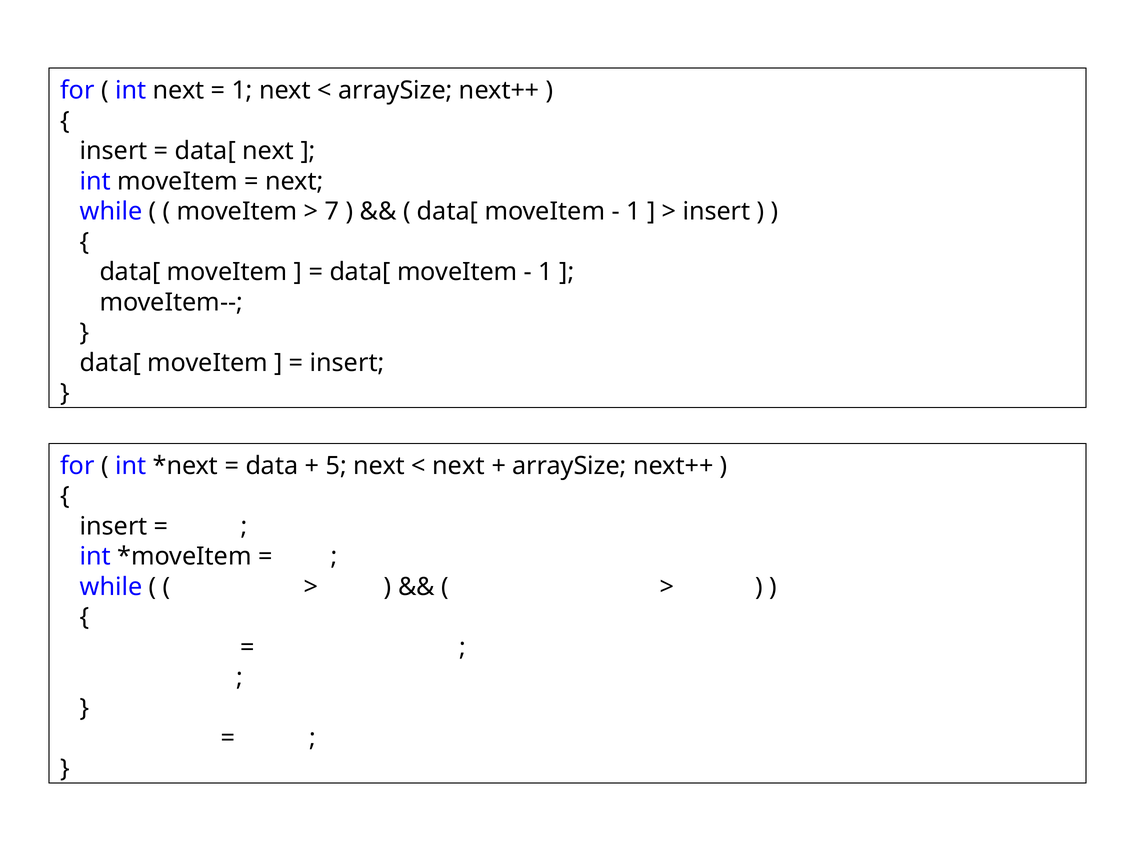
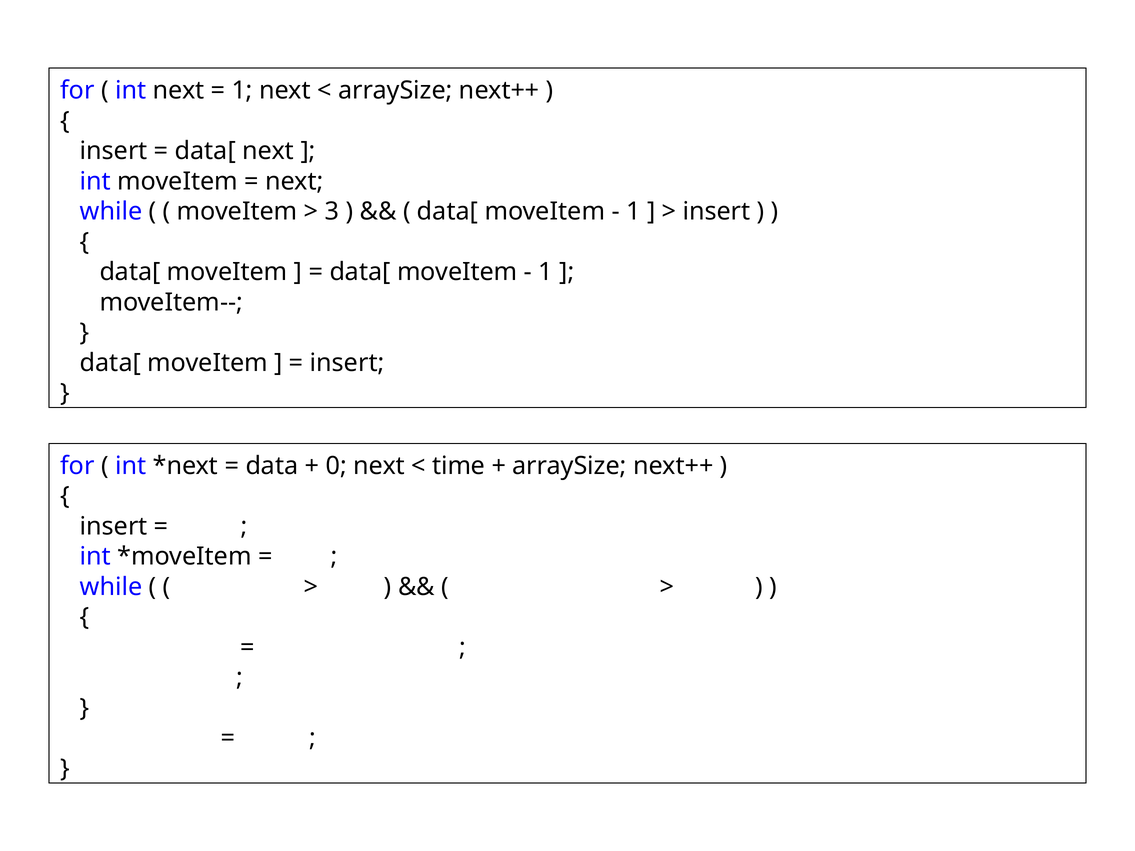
7: 7 -> 3 (332, 212)
5: 5 -> 0 (336, 466)
next: next -> time (459, 466)
